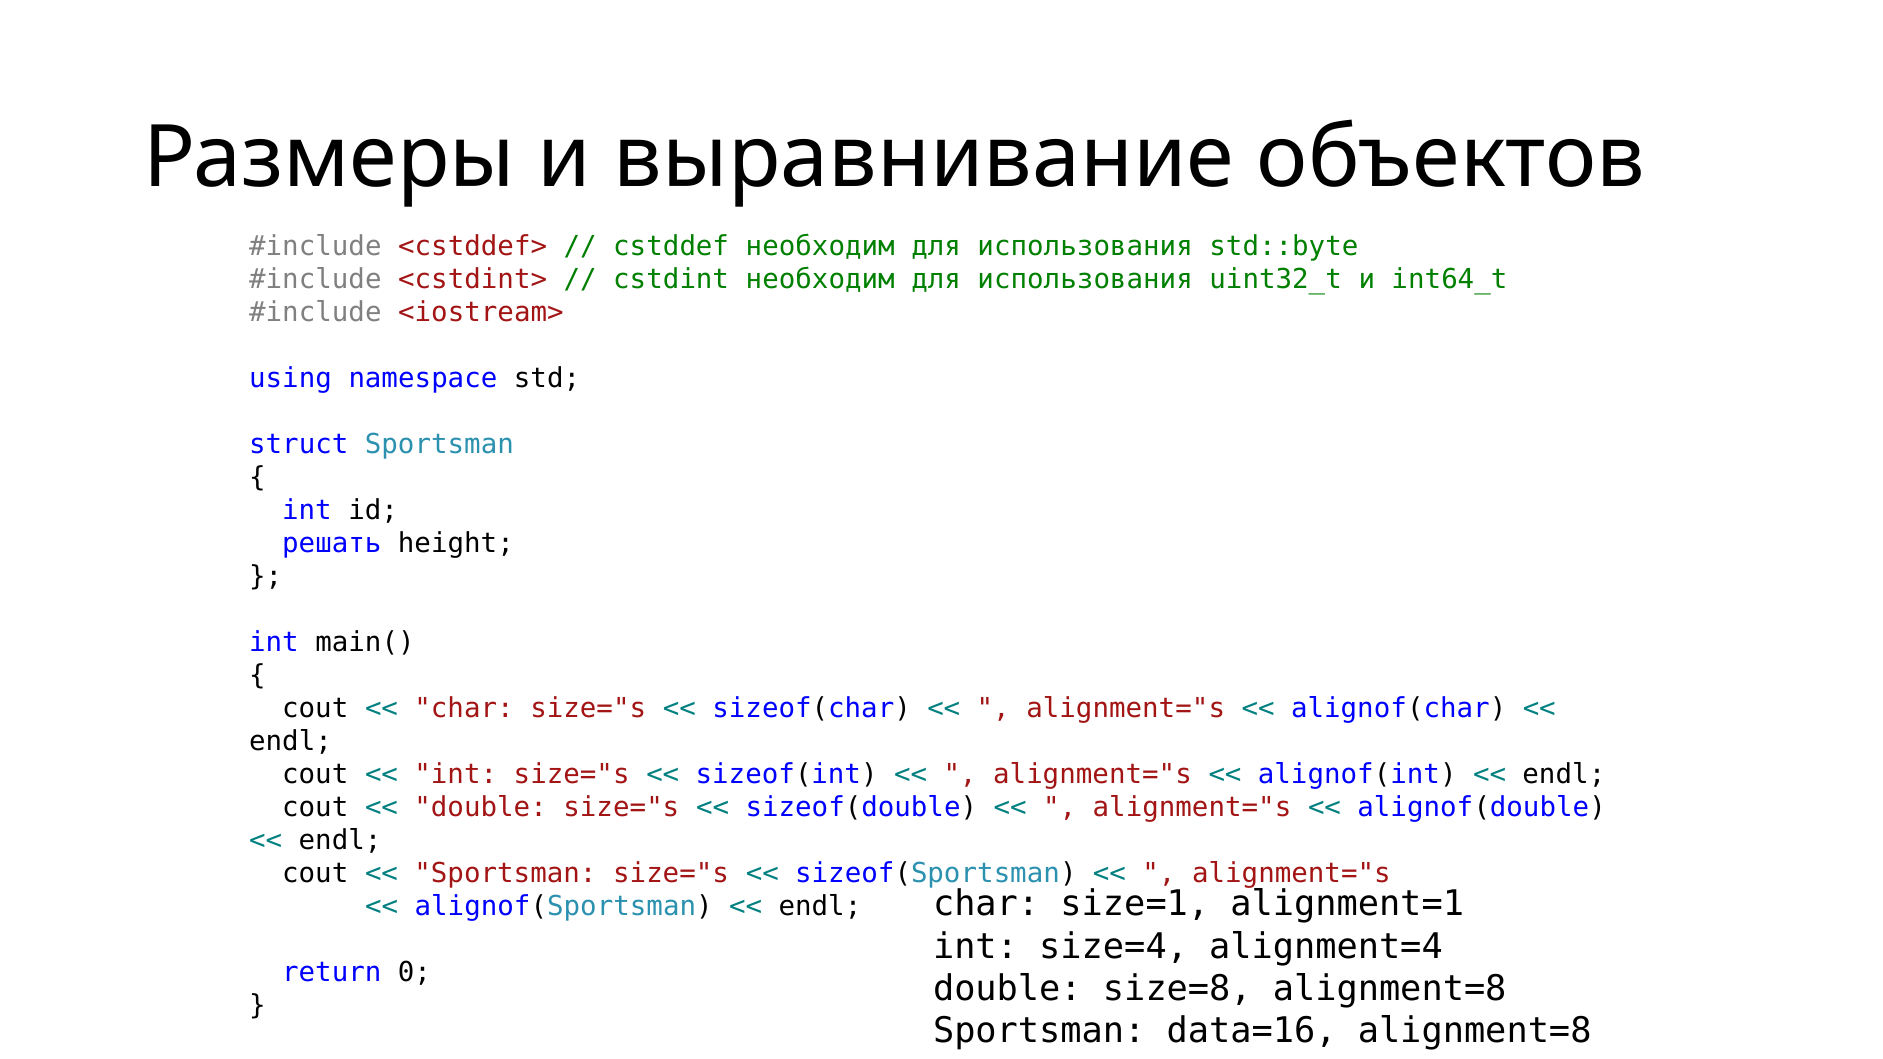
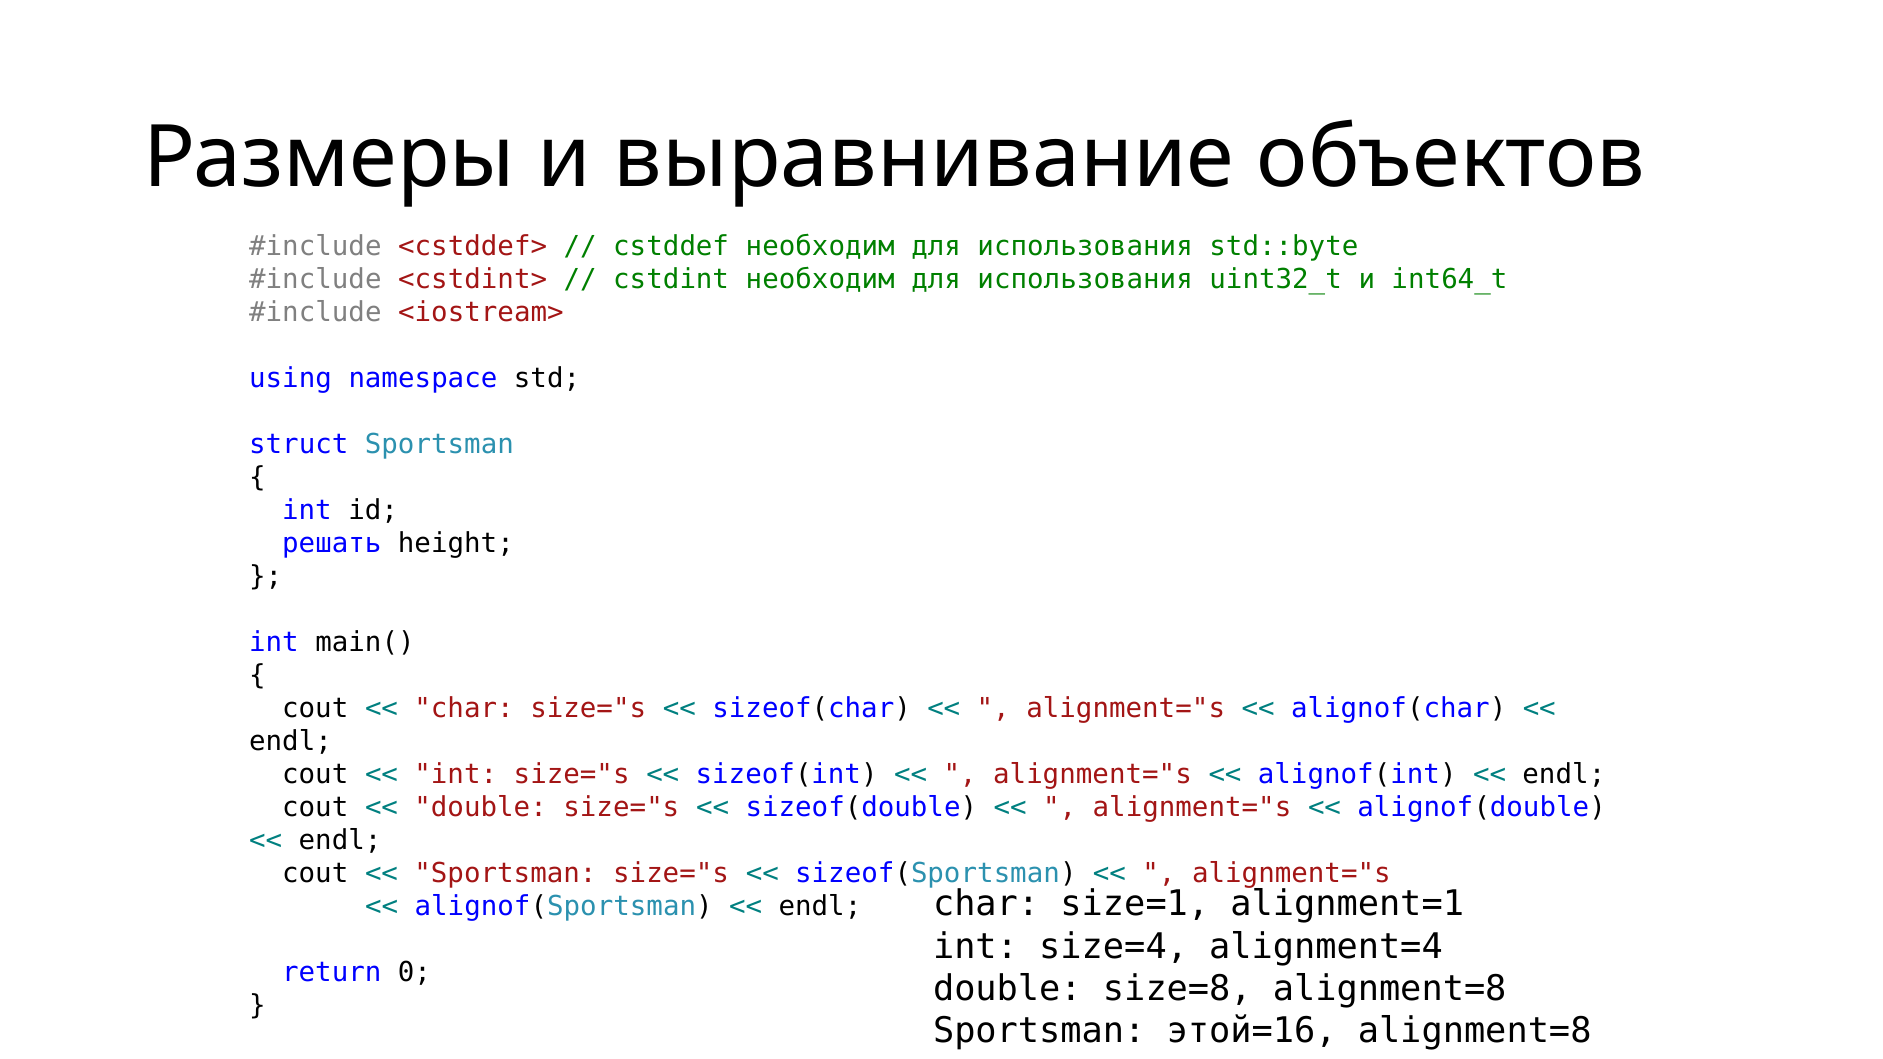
data=16: data=16 -> этой=16 (1252, 1031)
